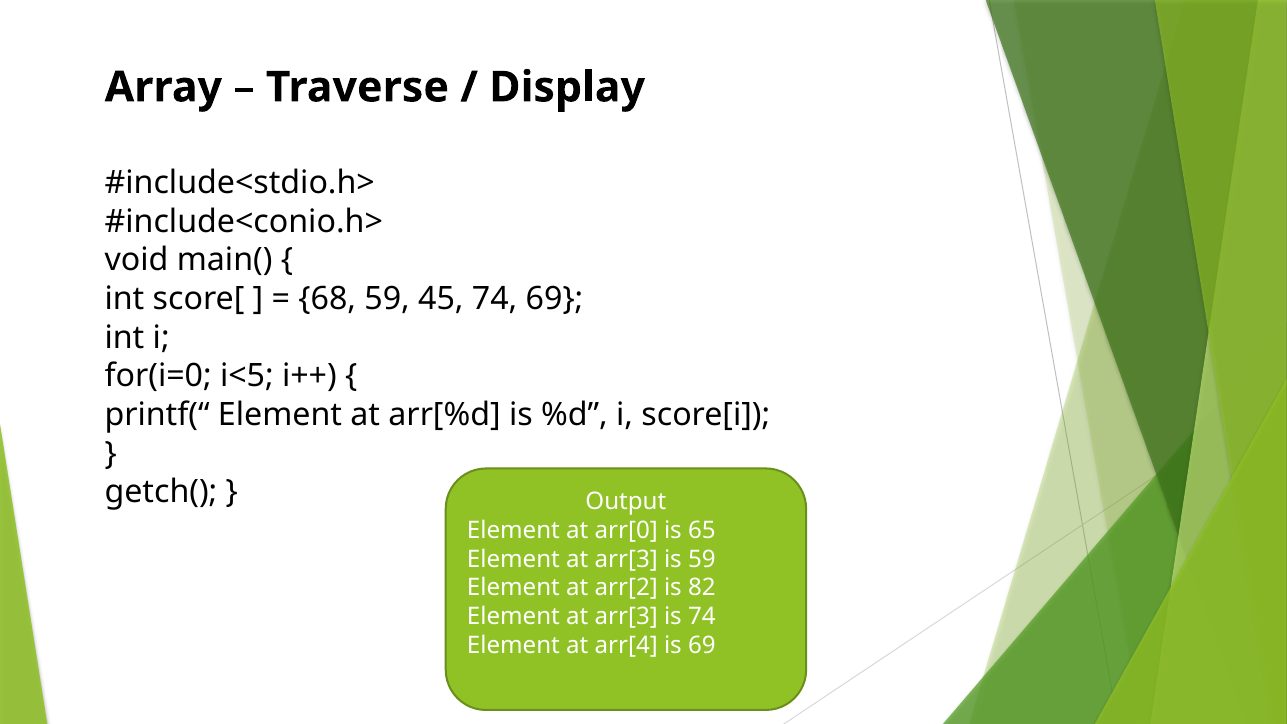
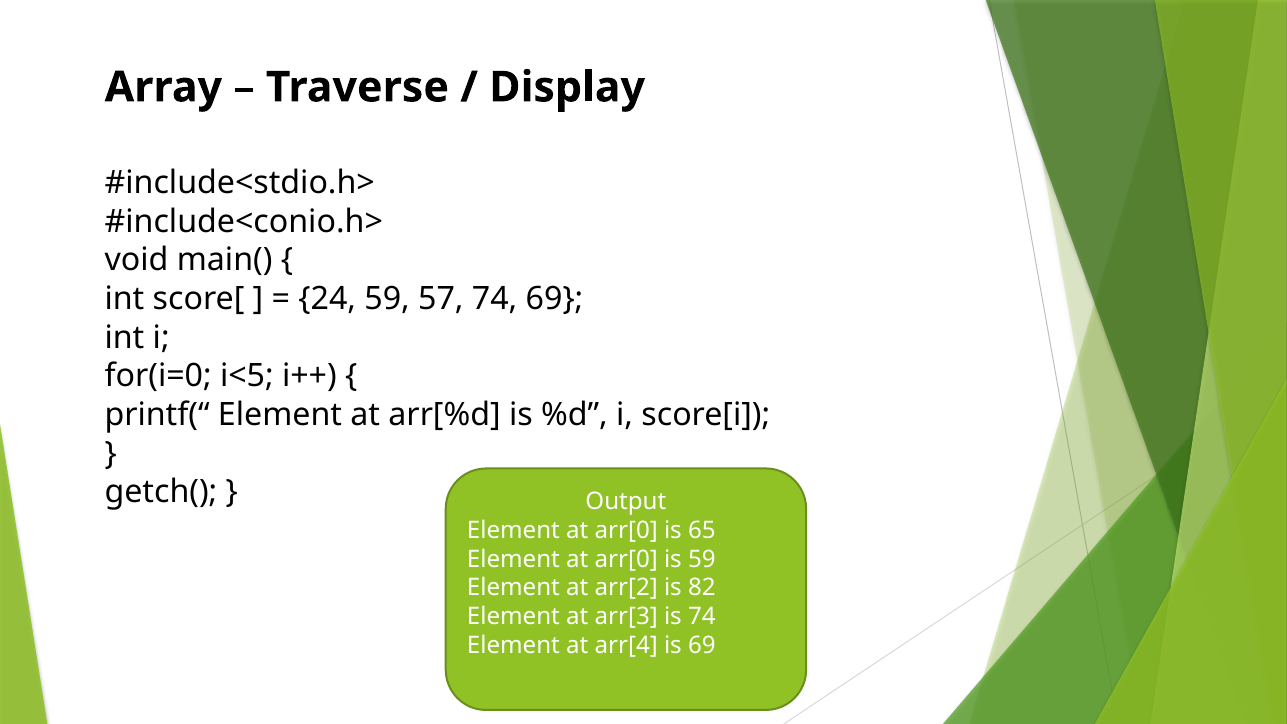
68: 68 -> 24 (327, 299)
45: 45 -> 57 (441, 299)
arr[3: arr[3 -> arr[0 (626, 559)
